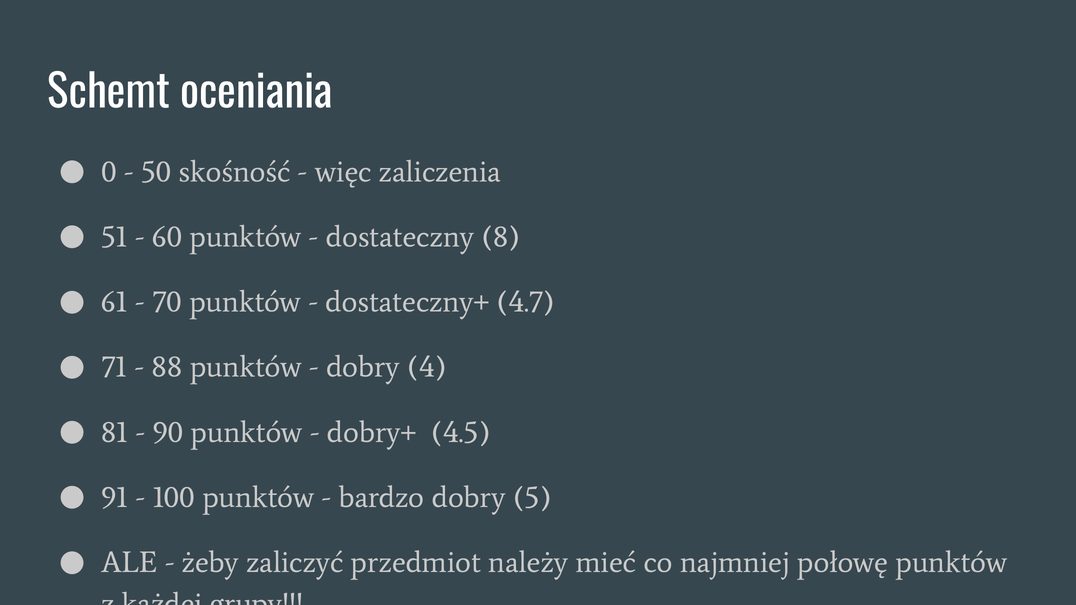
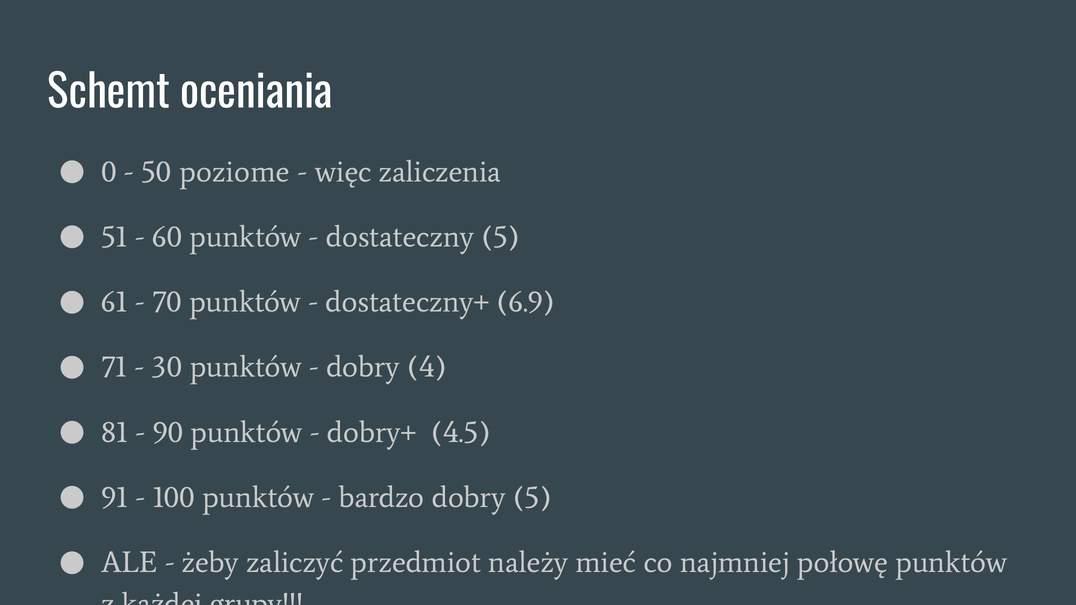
skośność: skośność -> poziome (235, 172)
dostateczny 8: 8 -> 5 (501, 237)
4.7: 4.7 -> 6.9 (526, 302)
88: 88 -> 30 (167, 367)
